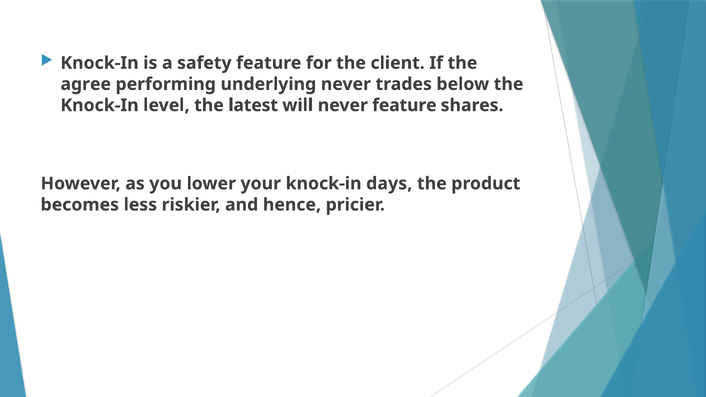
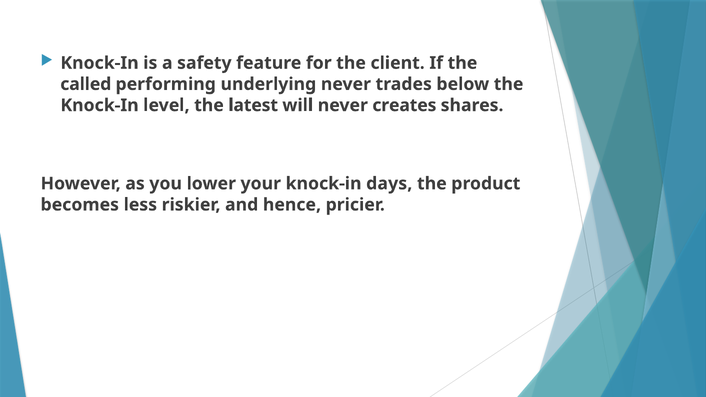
agree: agree -> called (86, 84)
never feature: feature -> creates (404, 105)
